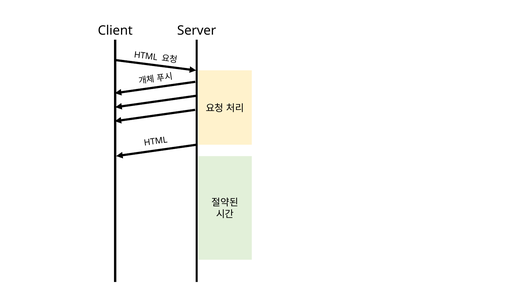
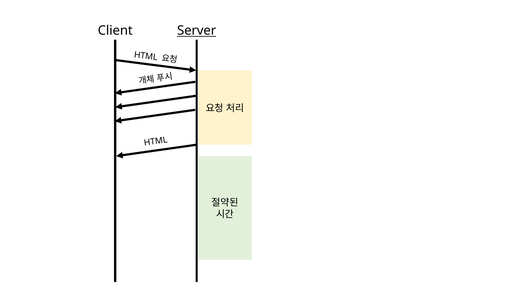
Server underline: none -> present (197, 31)
